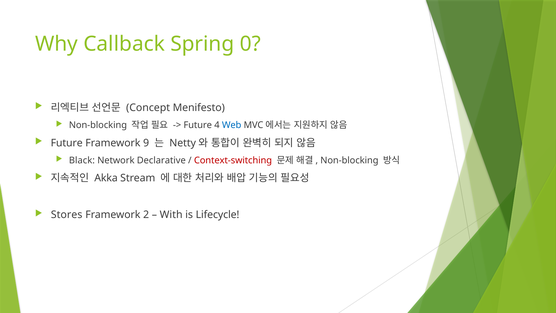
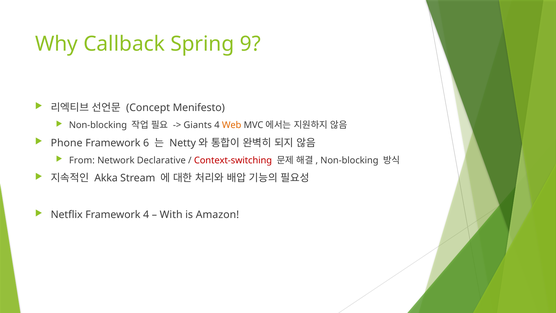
0: 0 -> 9 (250, 44)
Future: Future -> Giants (198, 125)
Web colour: blue -> orange (232, 125)
Future: Future -> Phone (67, 143)
9: 9 -> 6 (146, 143)
Black: Black -> From (82, 160)
Stores: Stores -> Netflix (67, 215)
Framework 2: 2 -> 4 (146, 215)
Lifecycle: Lifecycle -> Amazon (217, 215)
